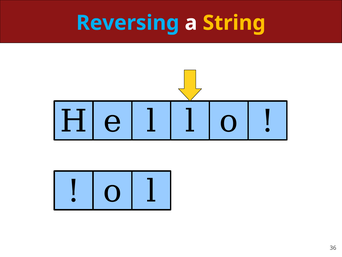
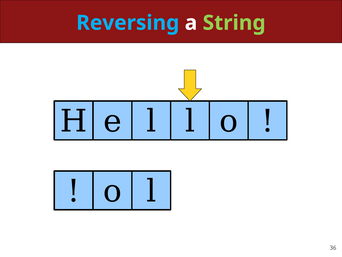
String colour: yellow -> light green (234, 23)
